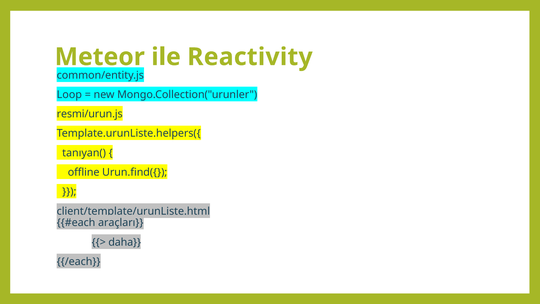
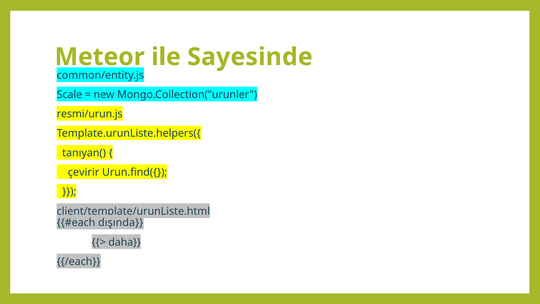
Reactivity: Reactivity -> Sayesinde (250, 57)
Loop: Loop -> Scale (69, 95)
offline: offline -> çevirir (84, 172)
araçları: araçları -> dışında (121, 223)
